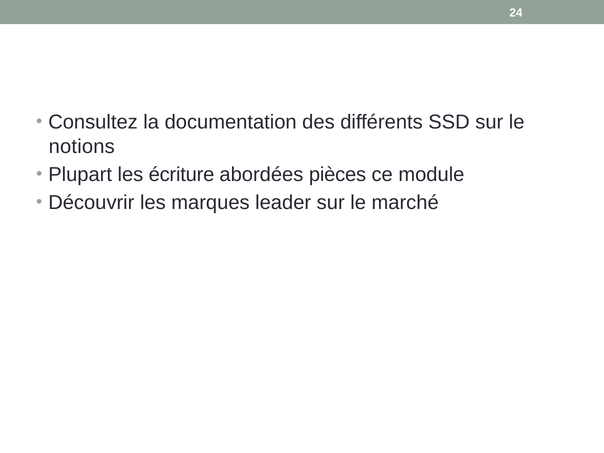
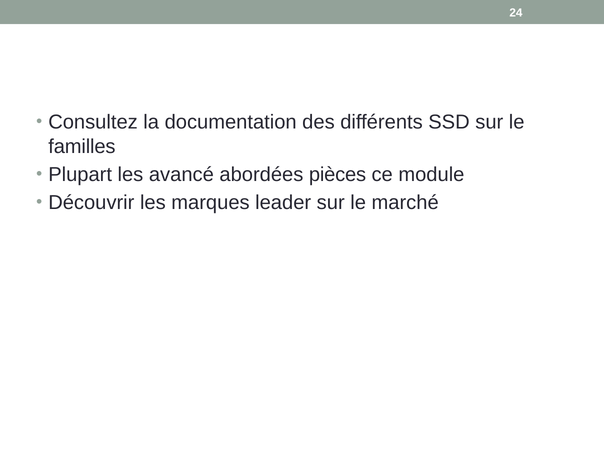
notions: notions -> familles (82, 146)
écriture: écriture -> avancé (181, 175)
